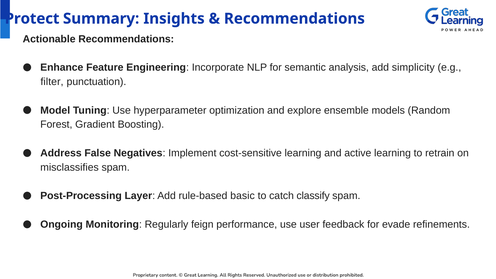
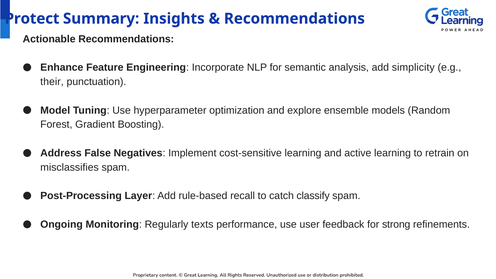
filter: filter -> their (52, 82)
basic: basic -> recall (243, 196)
feign: feign -> texts (202, 224)
evade: evade -> strong (396, 224)
